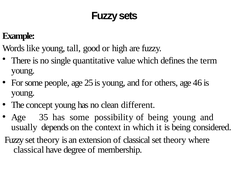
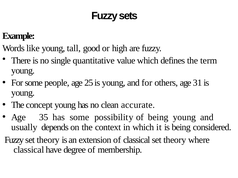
46: 46 -> 31 (197, 83)
different: different -> accurate (138, 105)
